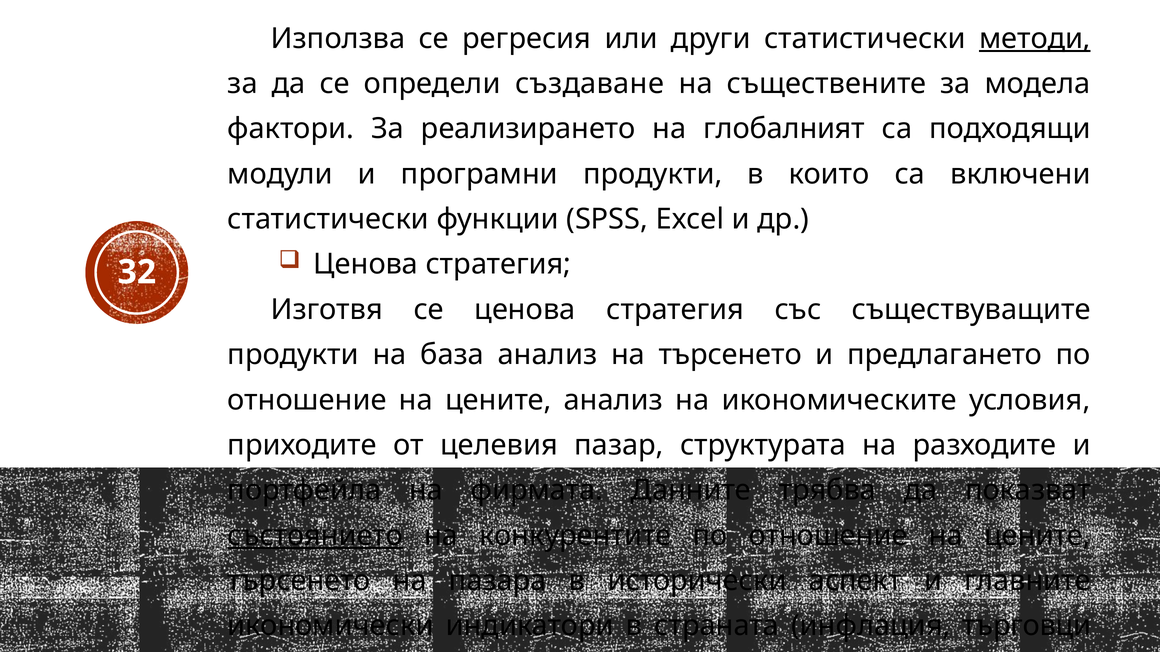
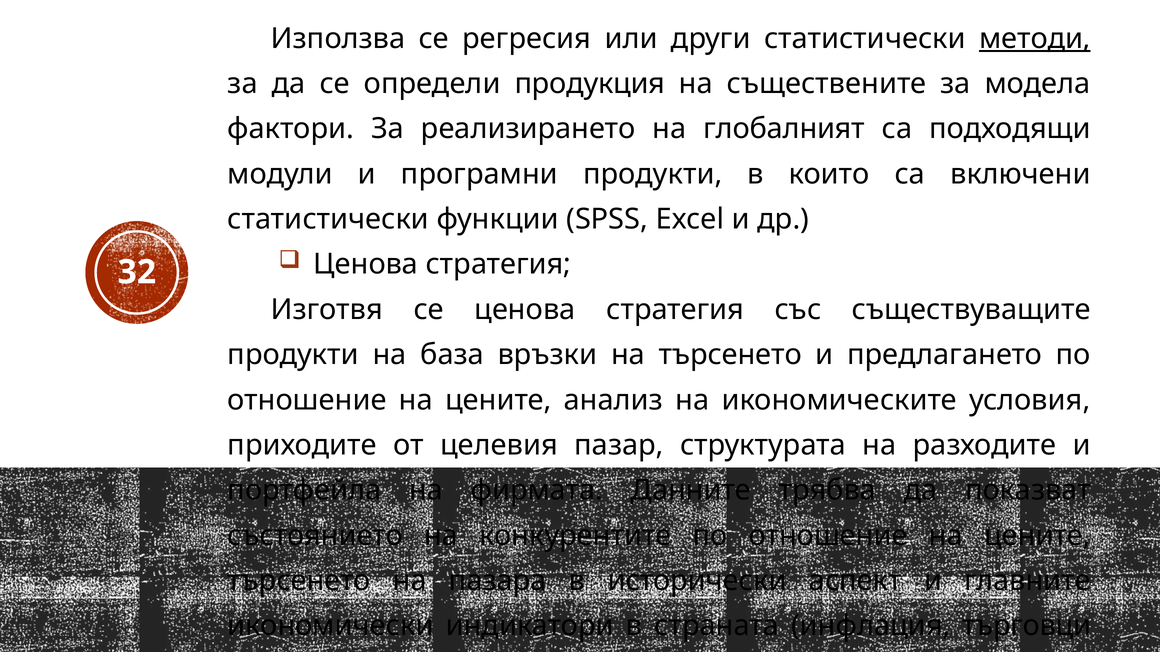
създаване: създаване -> продукция (590, 84)
база анализ: анализ -> връзки (547, 355)
състоянието underline: present -> none (315, 536)
